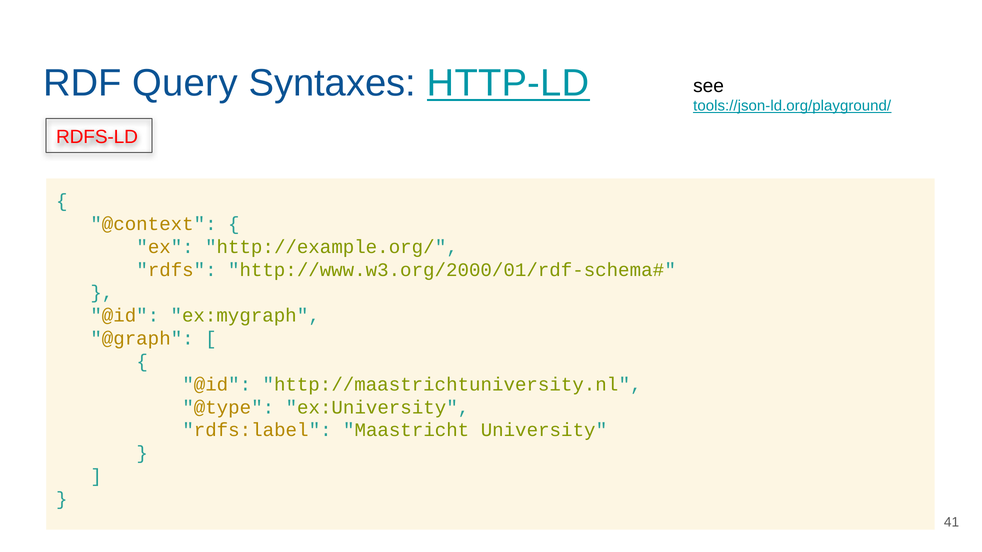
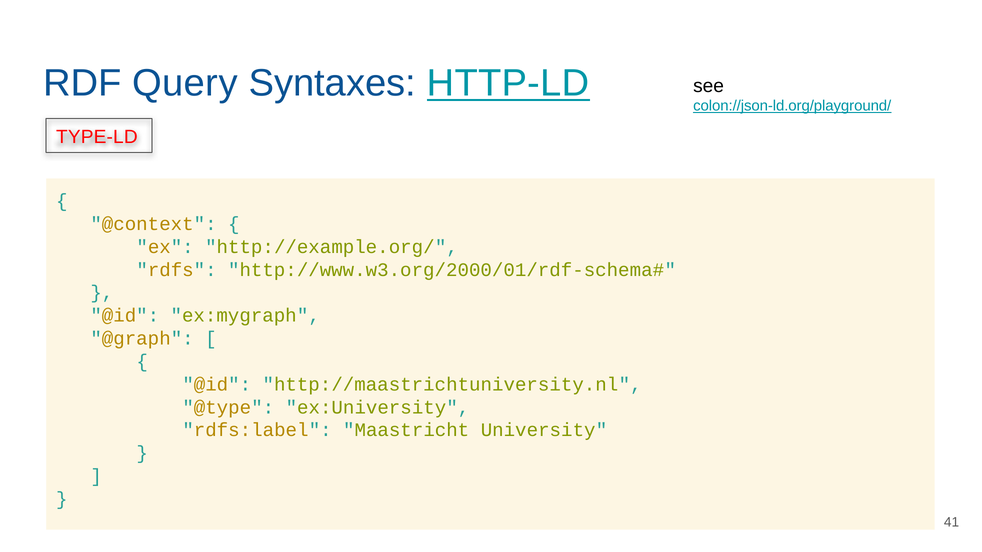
tools://json-ld.org/playground/: tools://json-ld.org/playground/ -> colon://json-ld.org/playground/ (792, 106)
RDFS-LD: RDFS-LD -> TYPE-LD (97, 137)
